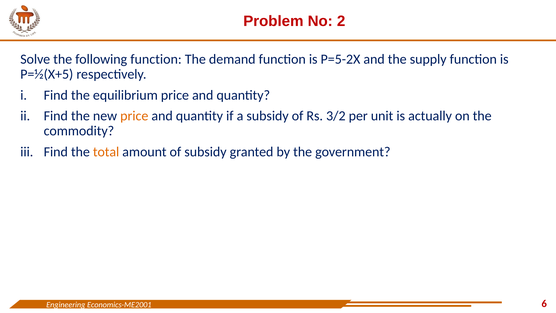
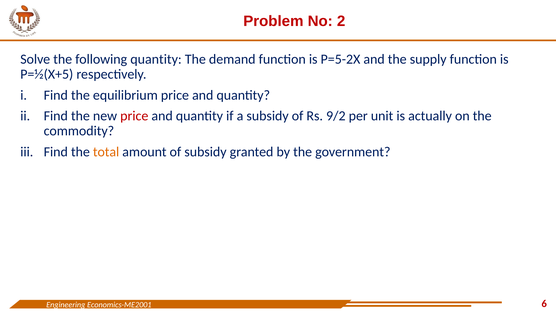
following function: function -> quantity (156, 59)
price colour: orange -> red (134, 116)
3/2: 3/2 -> 9/2 (336, 116)
